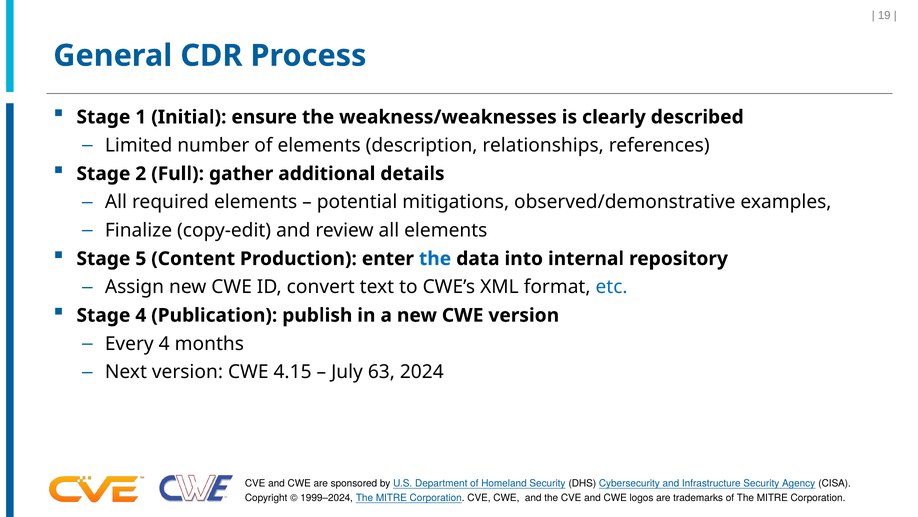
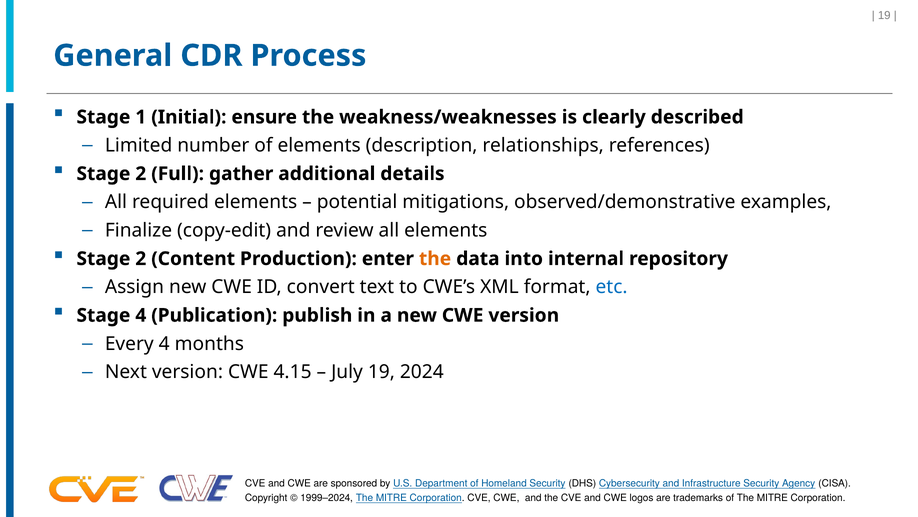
5: 5 -> 2 (141, 258)
the colour: blue -> orange (435, 258)
July 63: 63 -> 19 (381, 372)
